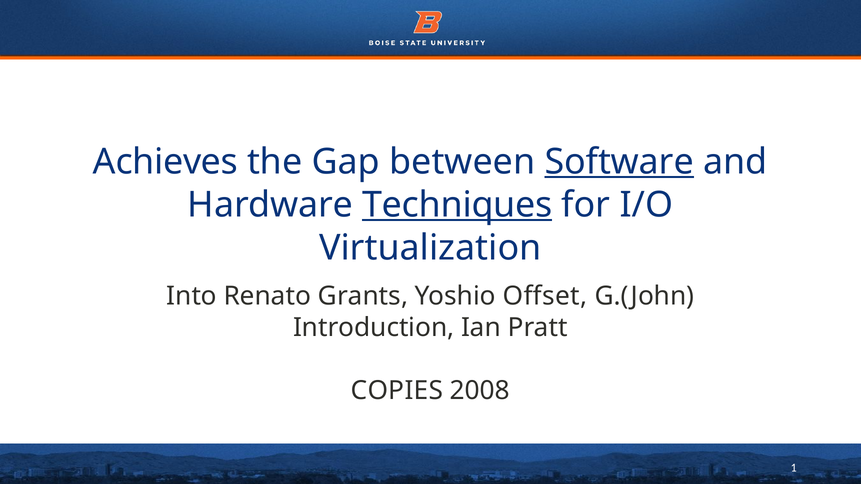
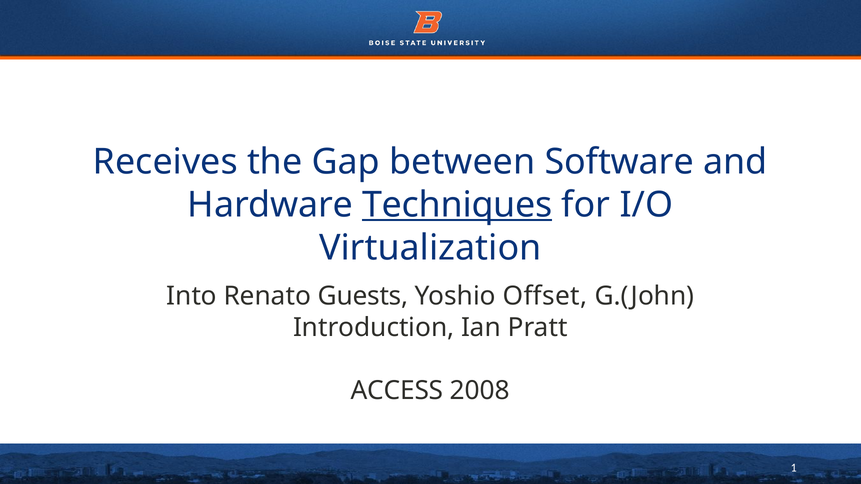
Achieves: Achieves -> Receives (165, 162)
Software underline: present -> none (619, 162)
Grants: Grants -> Guests (363, 296)
COPIES: COPIES -> ACCESS (397, 391)
